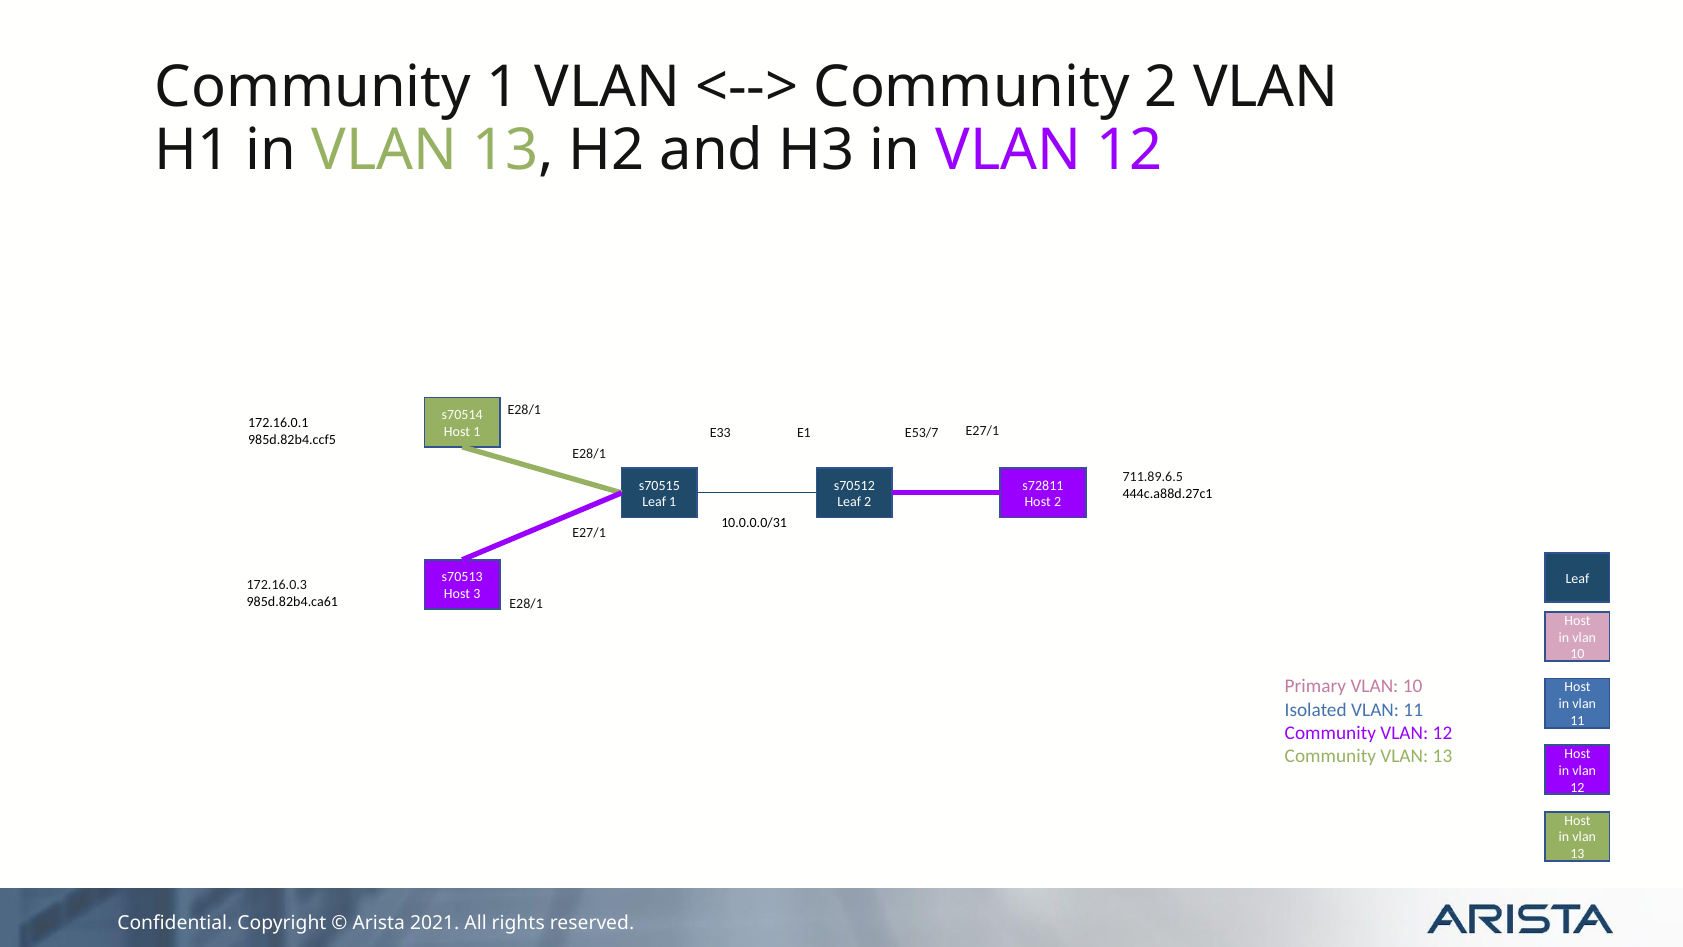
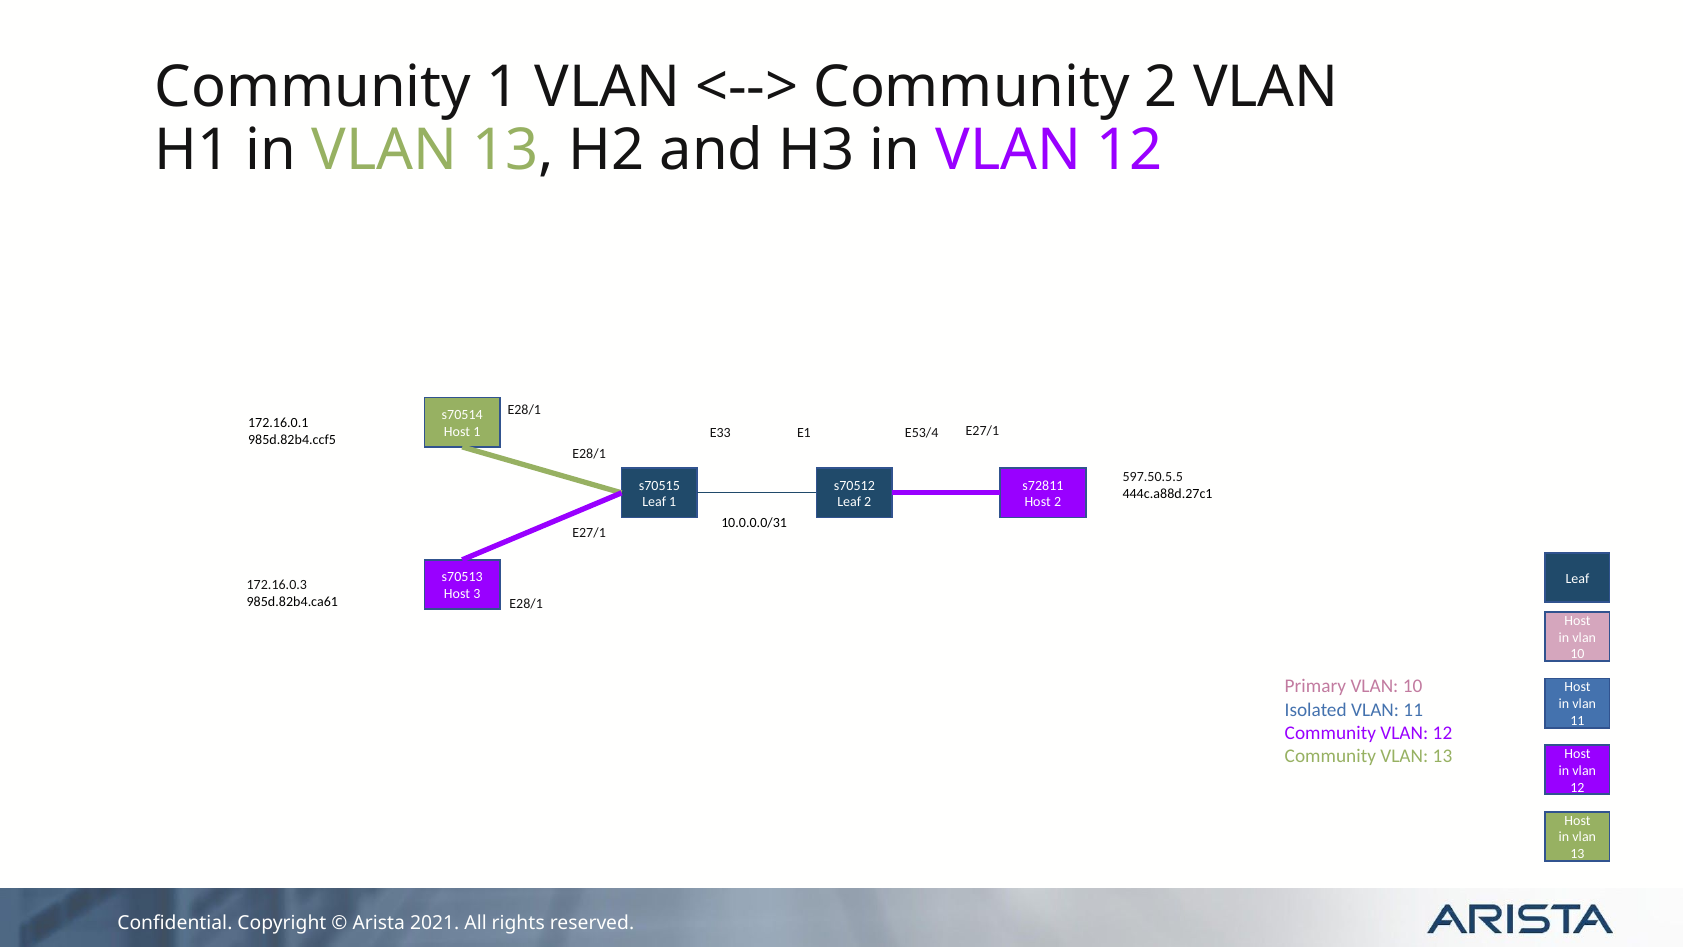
E53/7: E53/7 -> E53/4 (922, 433)
711.89.6.5: 711.89.6.5 -> 597.50.5.5 (1153, 476)
